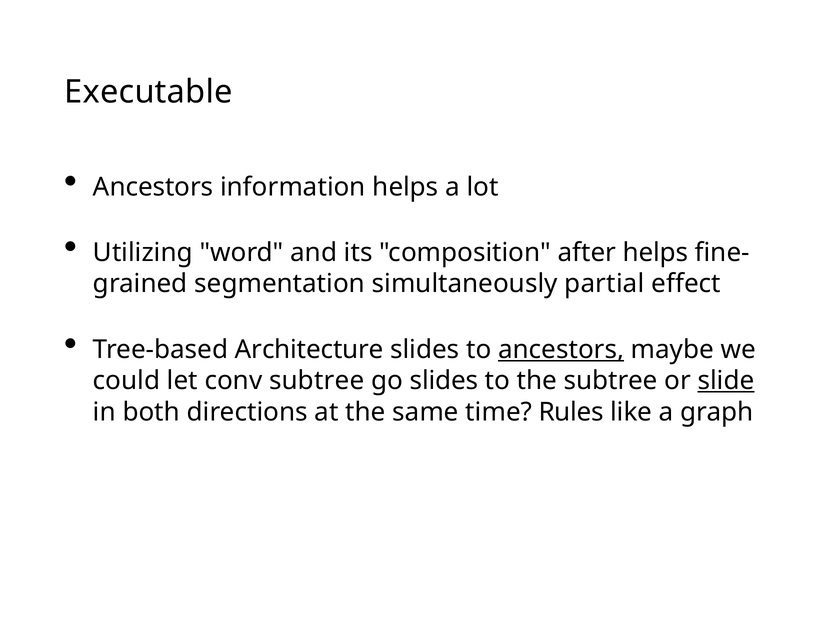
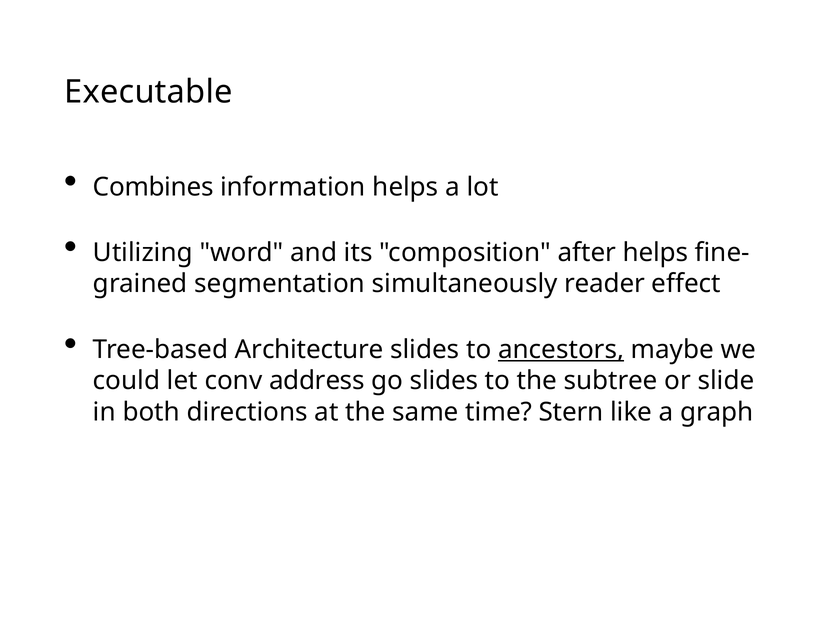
Ancestors: Ancestors -> Combines (153, 187)
partial: partial -> reader (605, 284)
conv subtree: subtree -> address (317, 381)
slide underline: present -> none (726, 381)
Rules: Rules -> Stern (571, 412)
